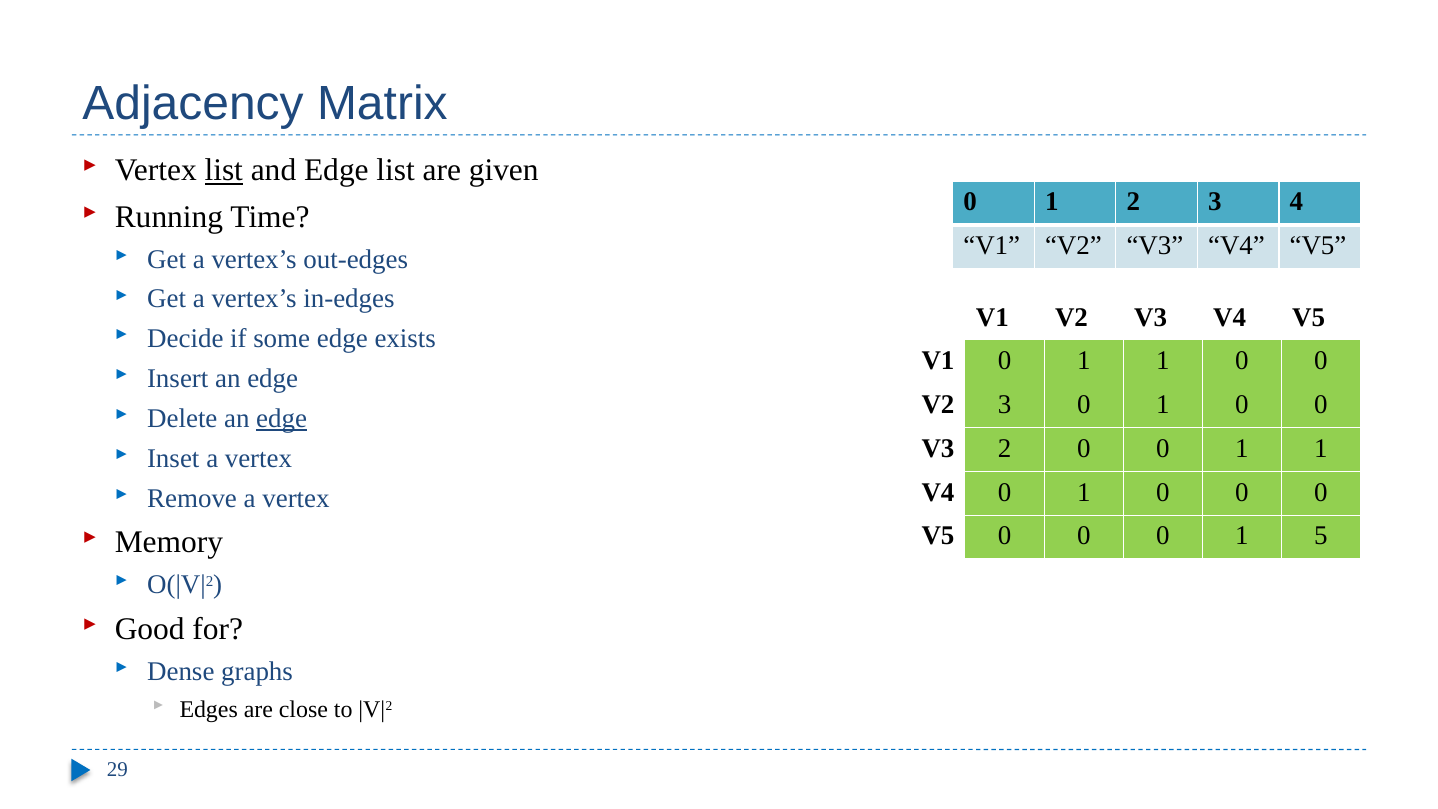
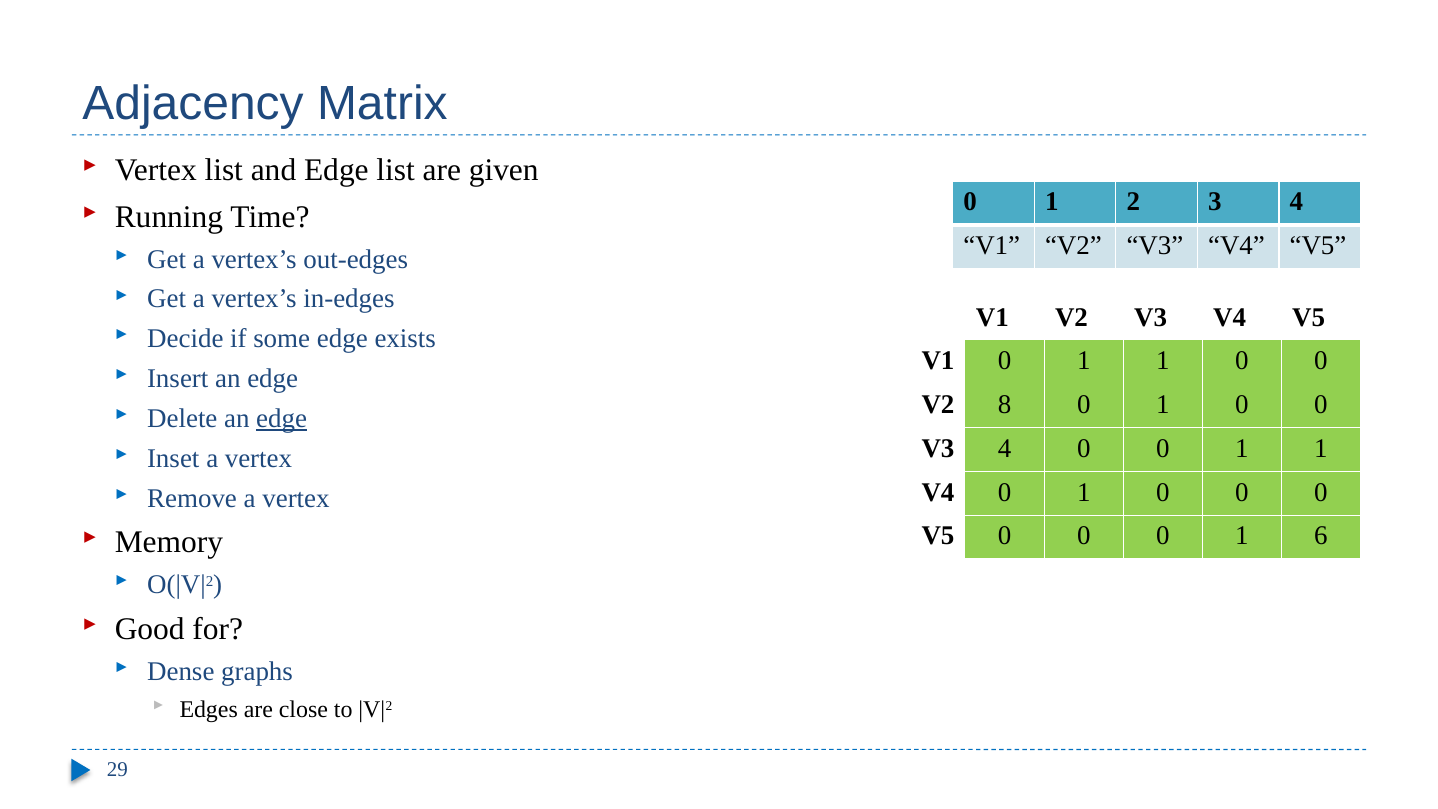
list underline: present -> none (224, 170)
V2 3: 3 -> 8 (1005, 405)
V3 2: 2 -> 4 (1005, 448)
5: 5 -> 6 (1321, 536)
